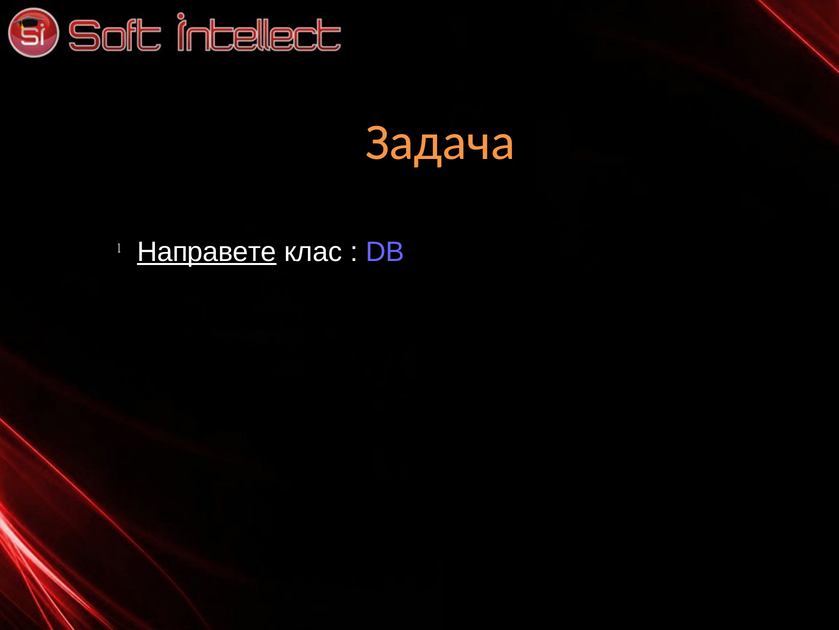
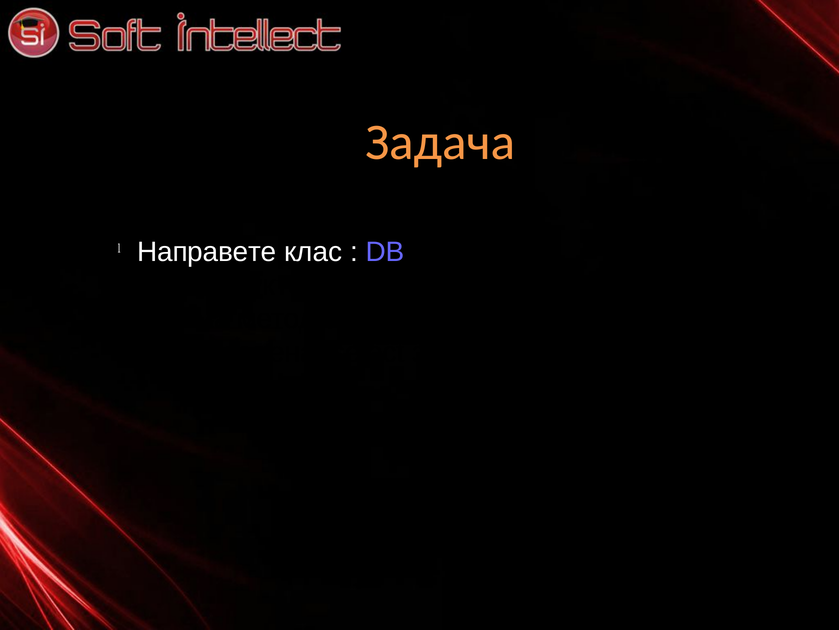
Направете underline: present -> none (207, 252)
